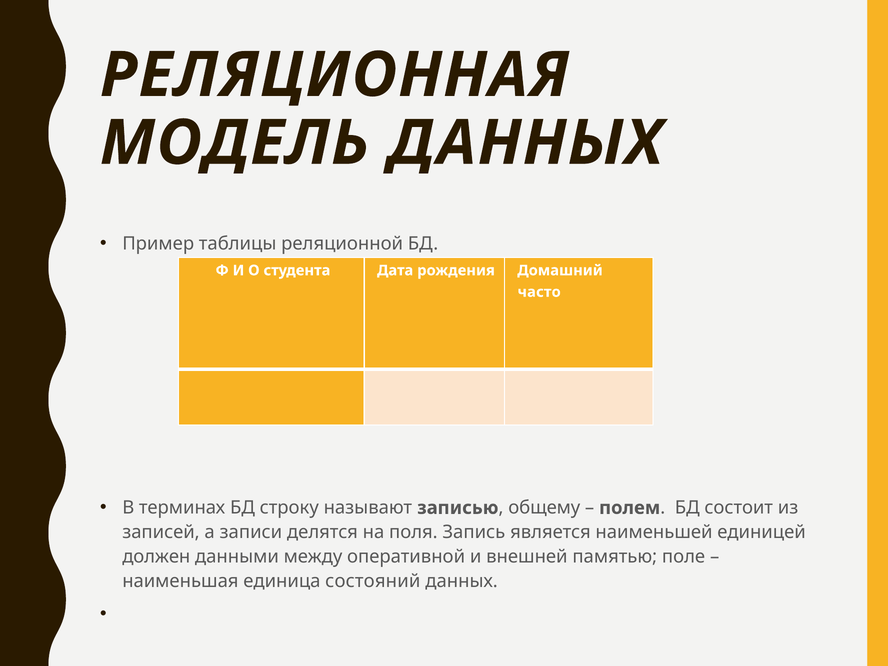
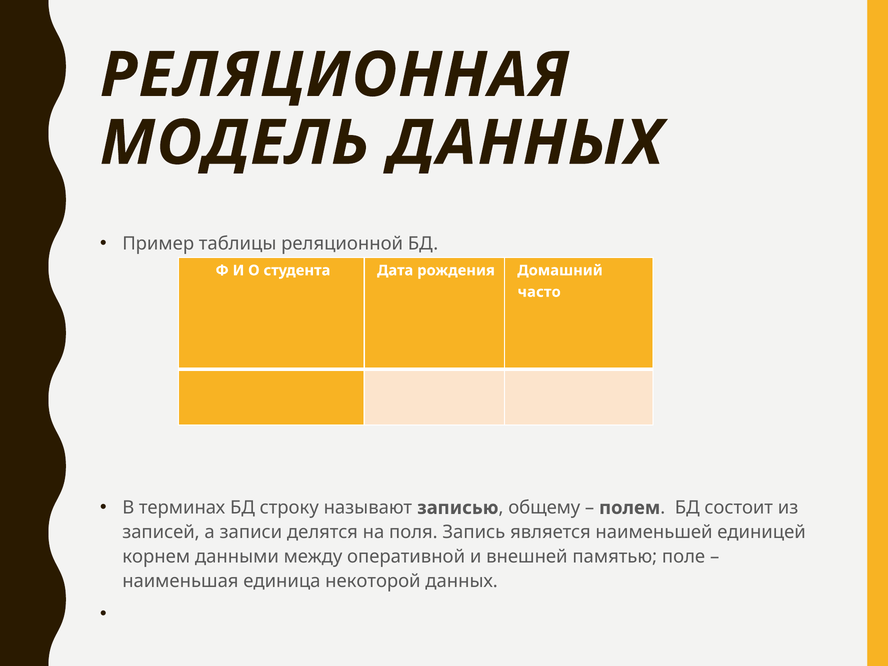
должен: должен -> корнем (156, 557)
состояний: состояний -> некоторой (373, 581)
